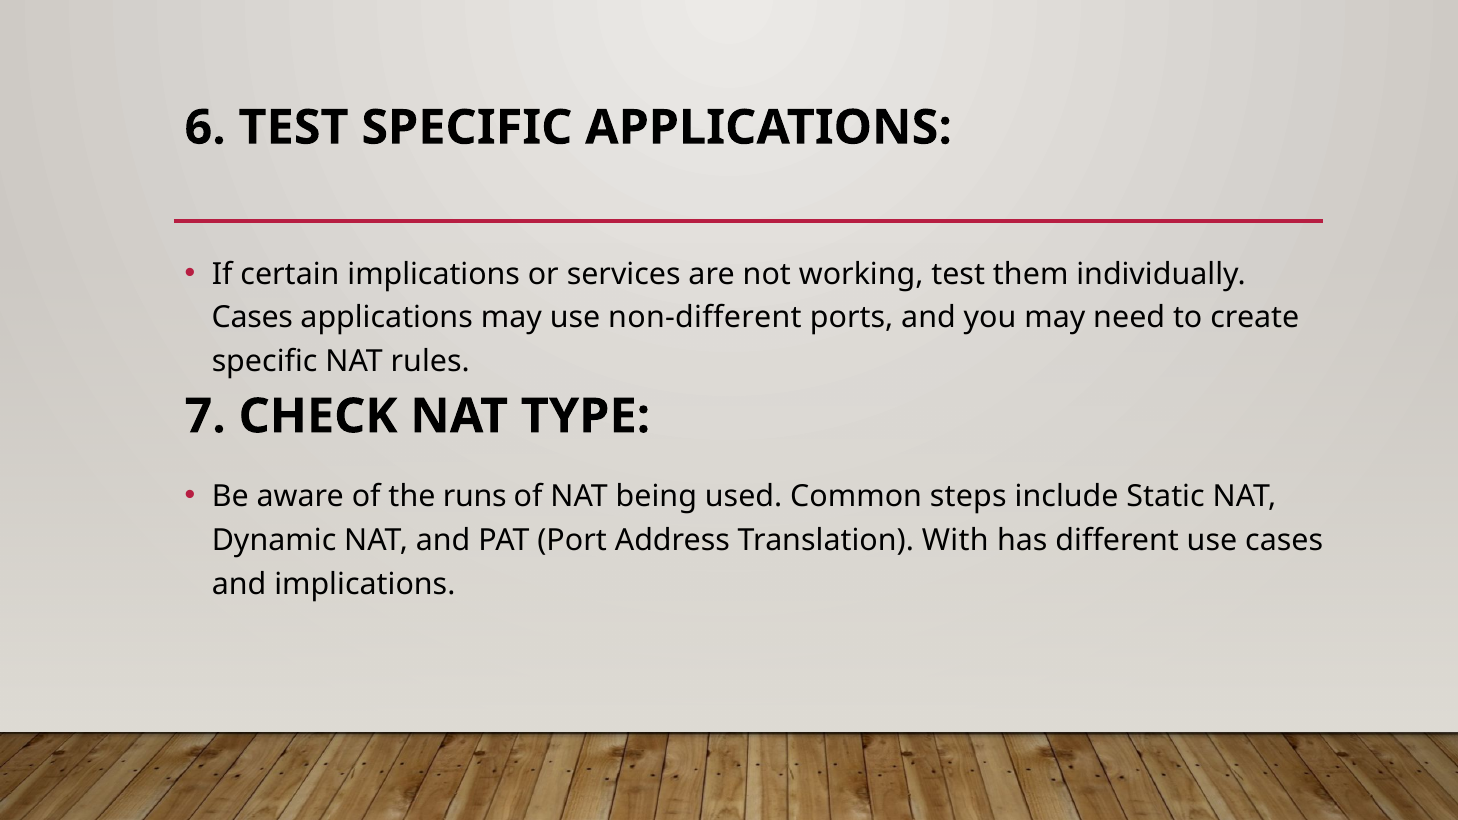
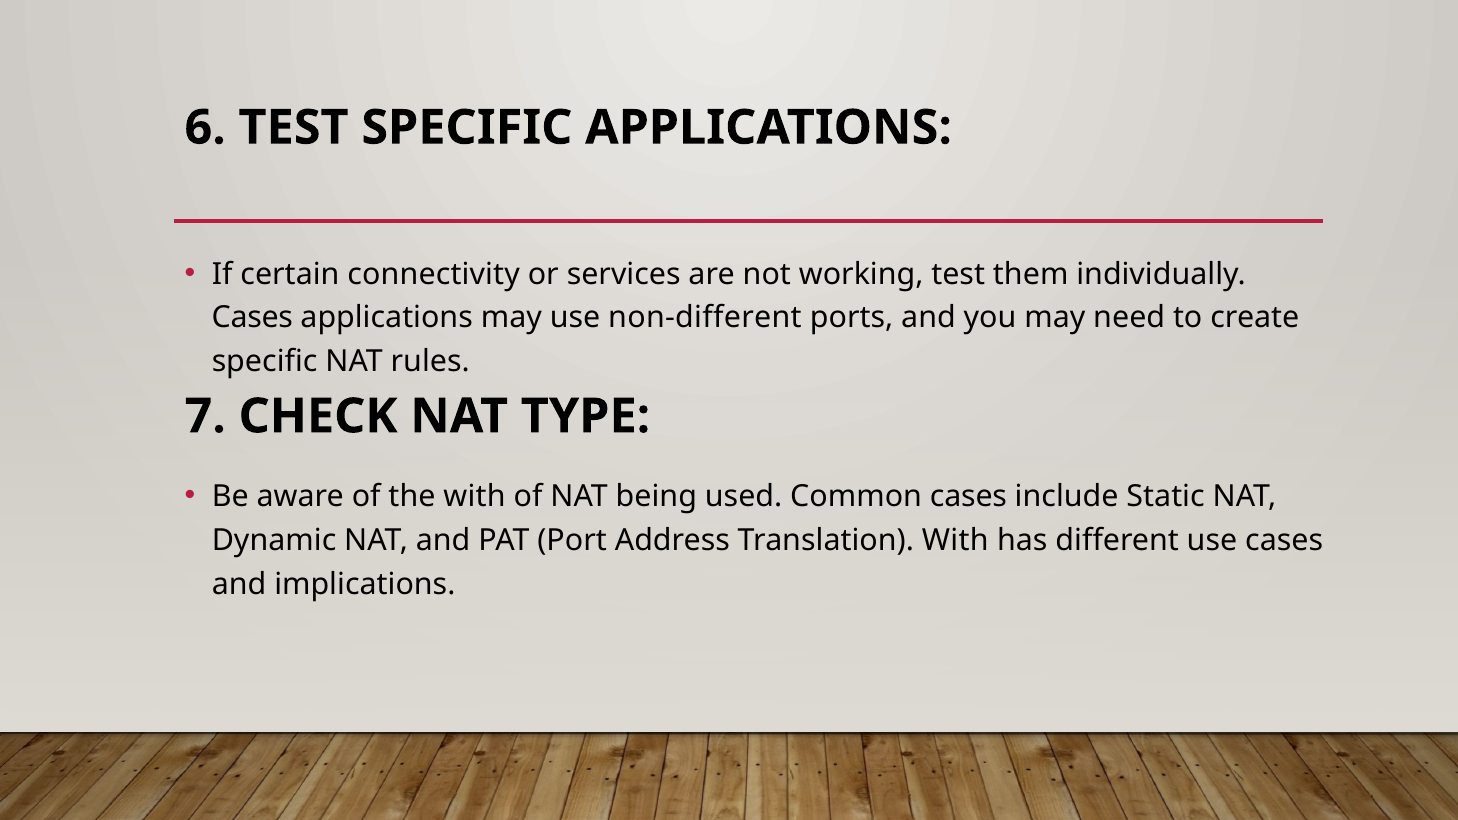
certain implications: implications -> connectivity (434, 274)
the runs: runs -> with (475, 497)
Common steps: steps -> cases (969, 497)
